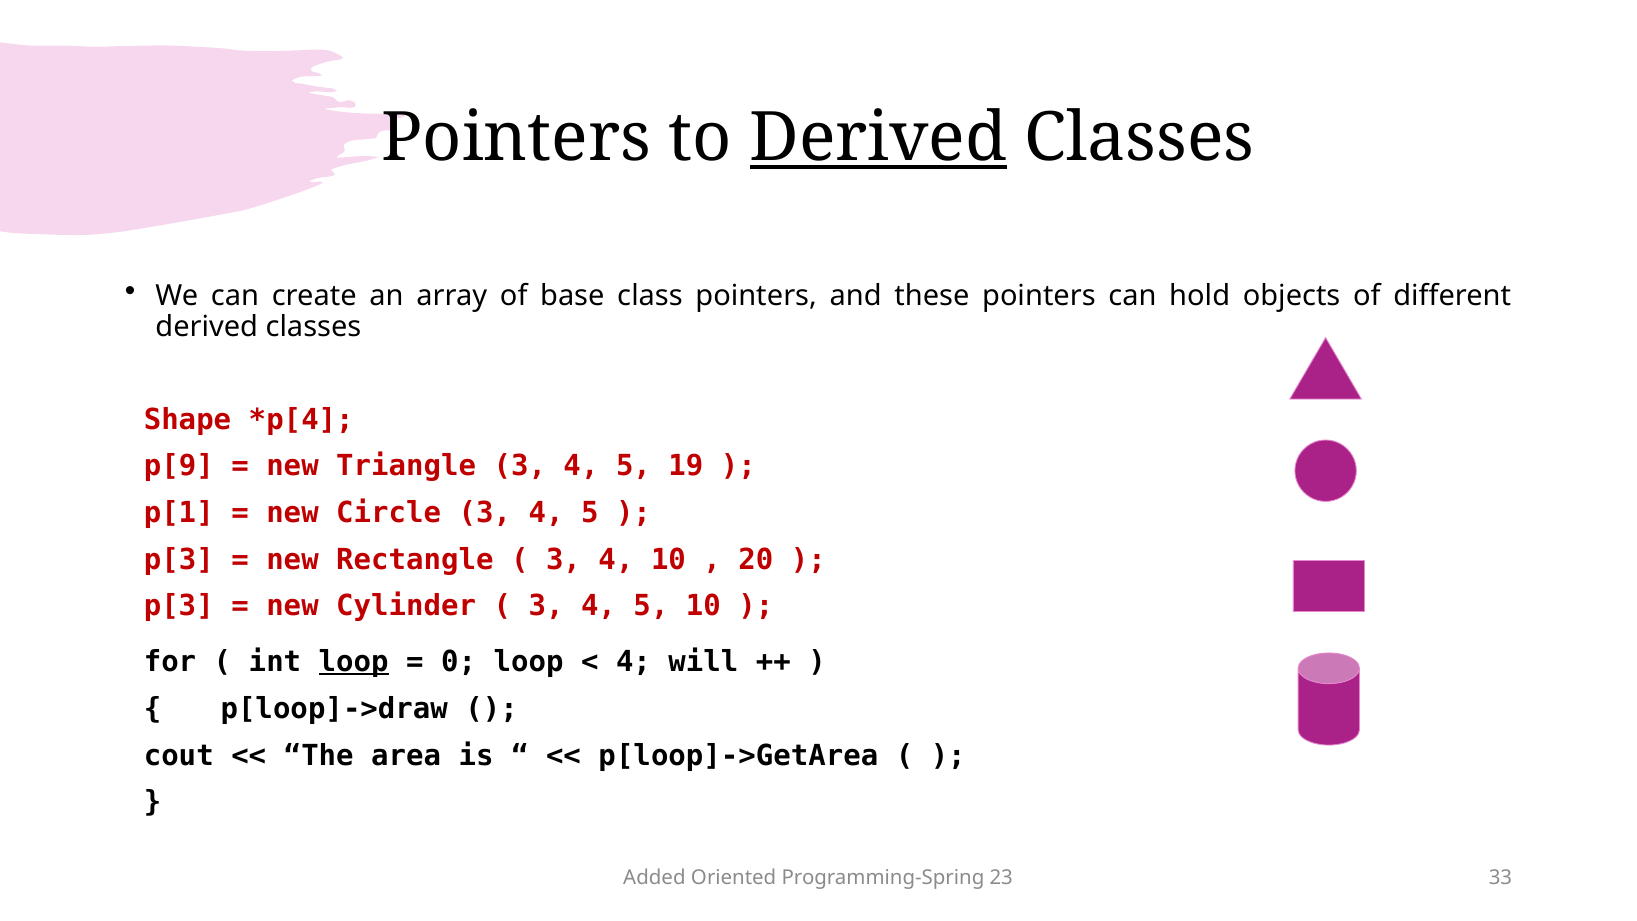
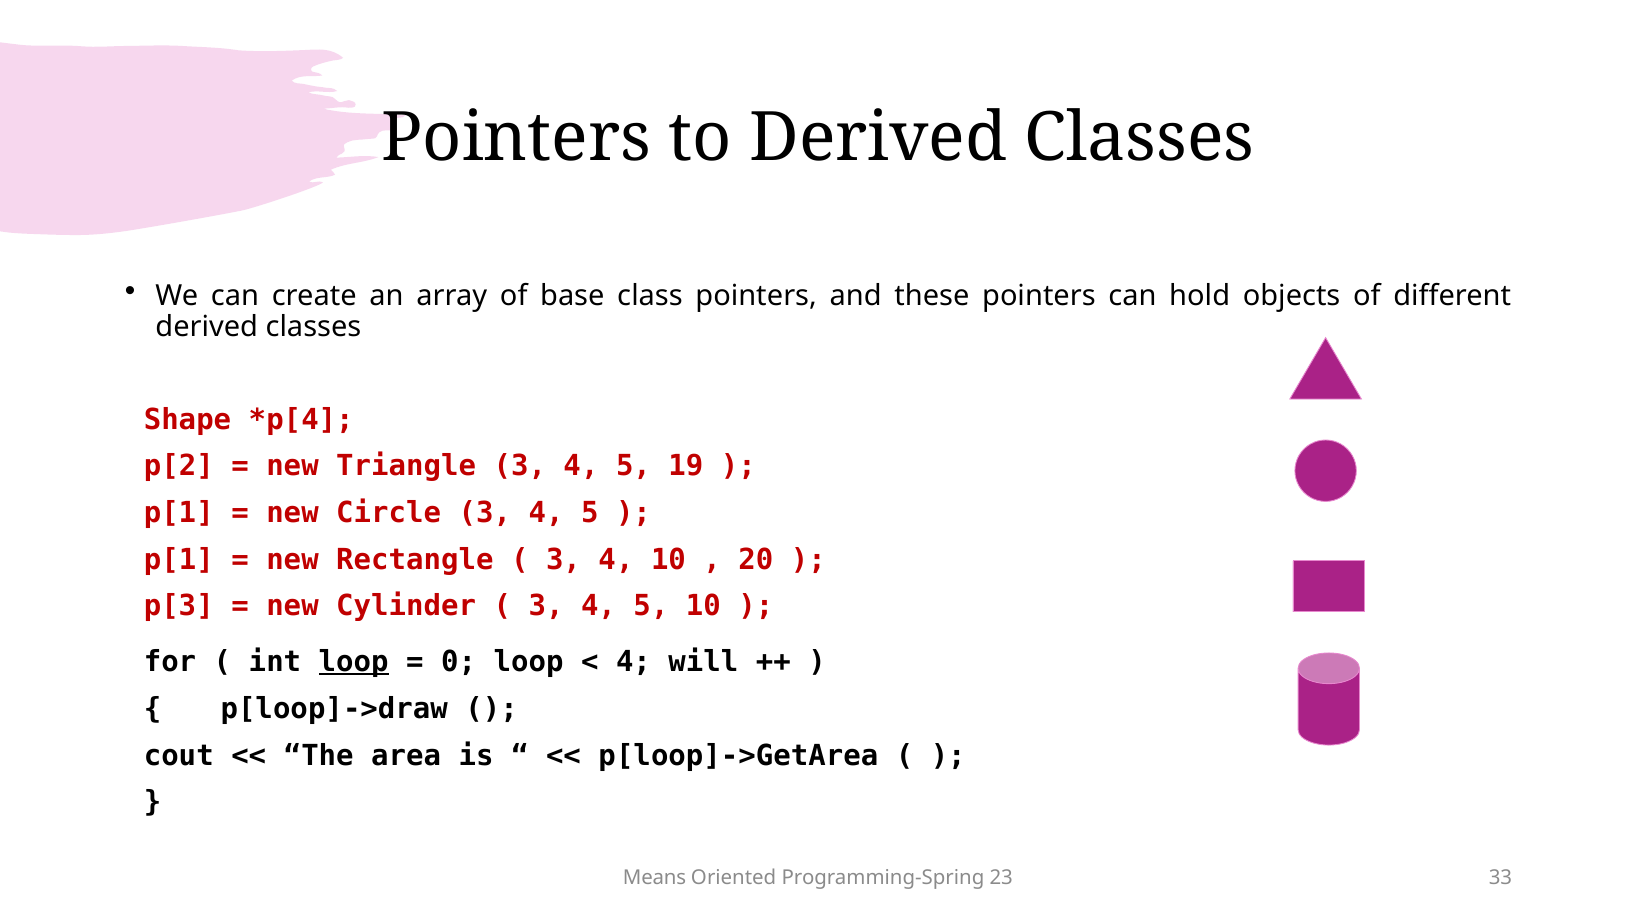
Derived underline: present -> none (878, 138)
p[9: p[9 -> p[2 (179, 466)
p[3: p[3 -> p[1 (179, 560)
Added: Added -> Means (655, 878)
